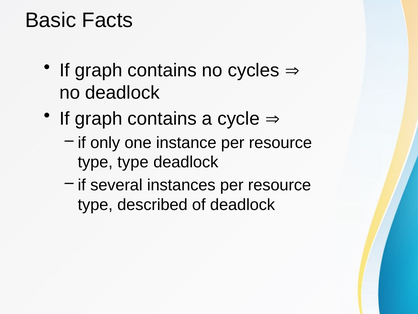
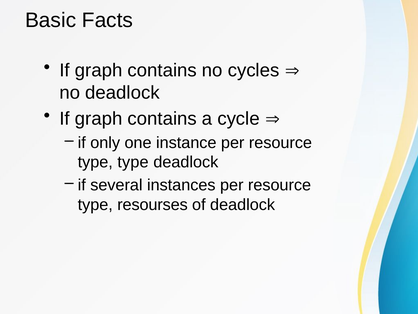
described: described -> resourses (153, 204)
